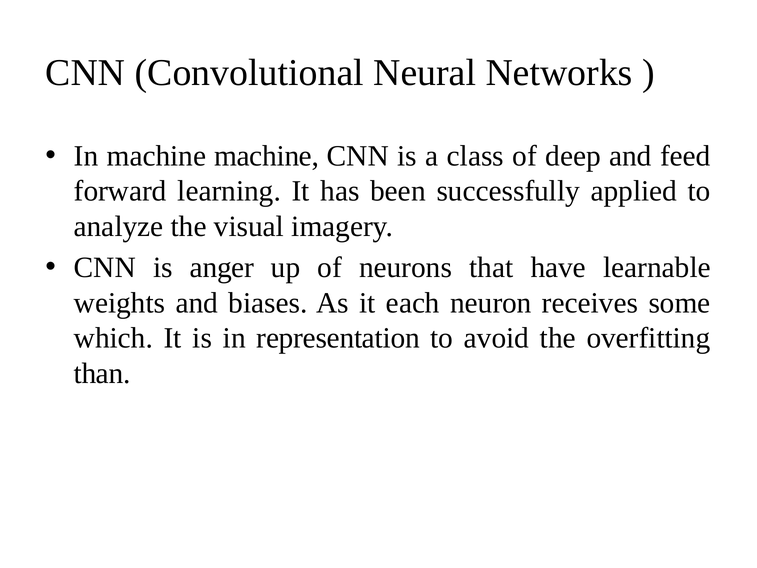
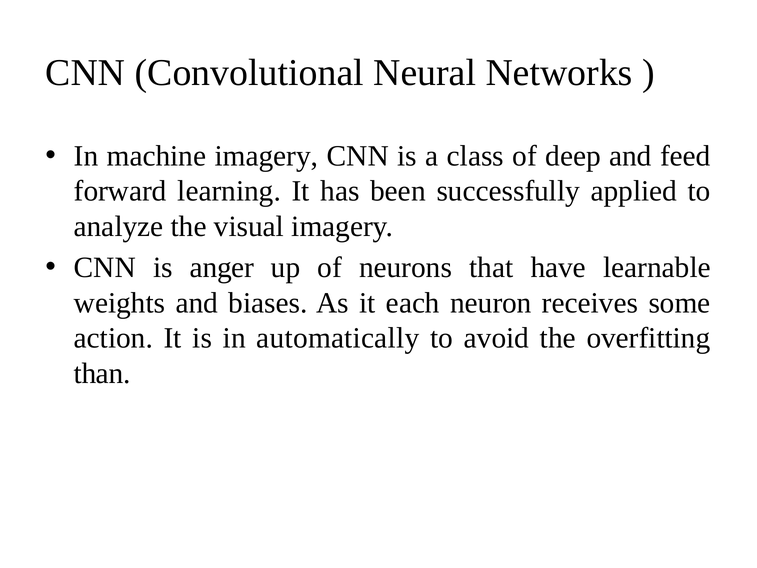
machine machine: machine -> imagery (266, 156)
which: which -> action (113, 338)
representation: representation -> automatically (338, 338)
